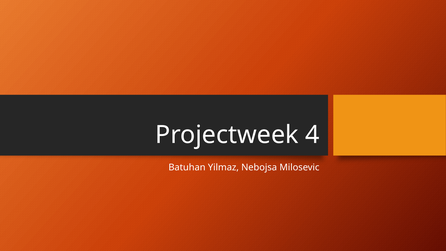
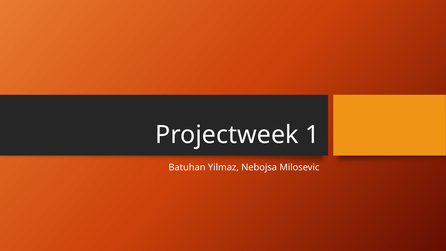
4: 4 -> 1 (312, 135)
